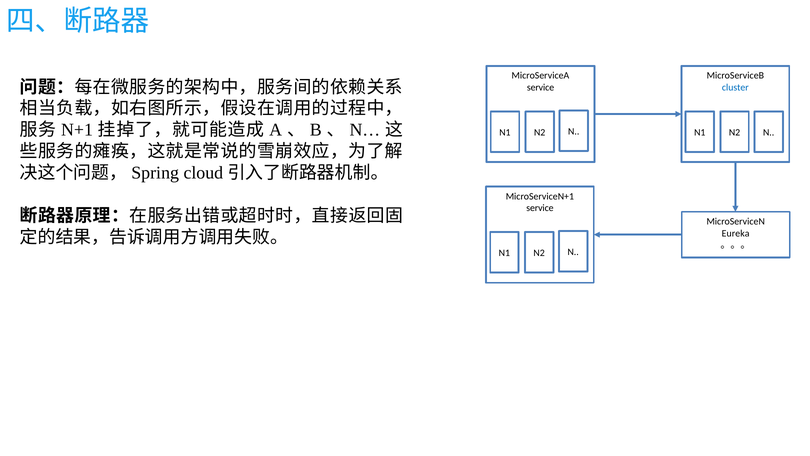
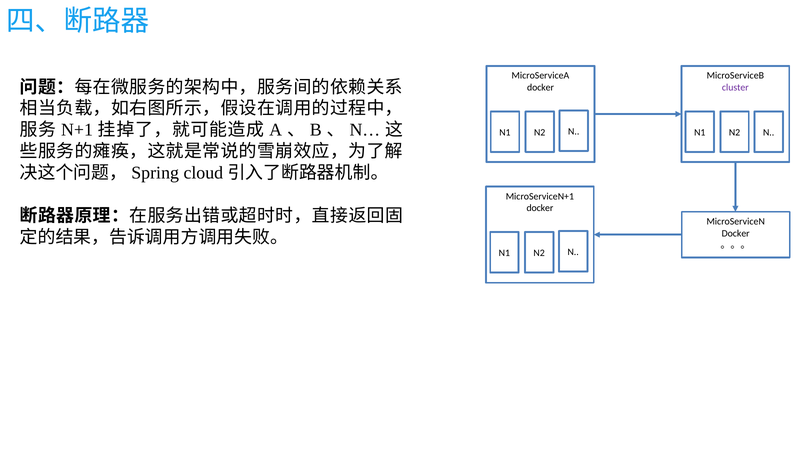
service: service -> docker (541, 87)
cluster colour: blue -> purple (735, 87)
service: service -> docker (540, 208)
Eureka: Eureka -> Docker (736, 233)
